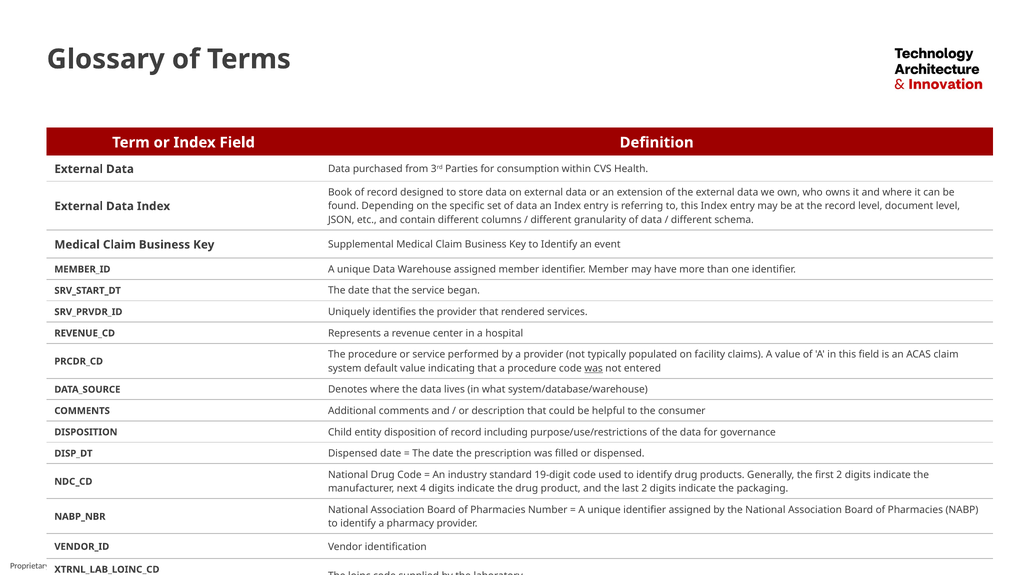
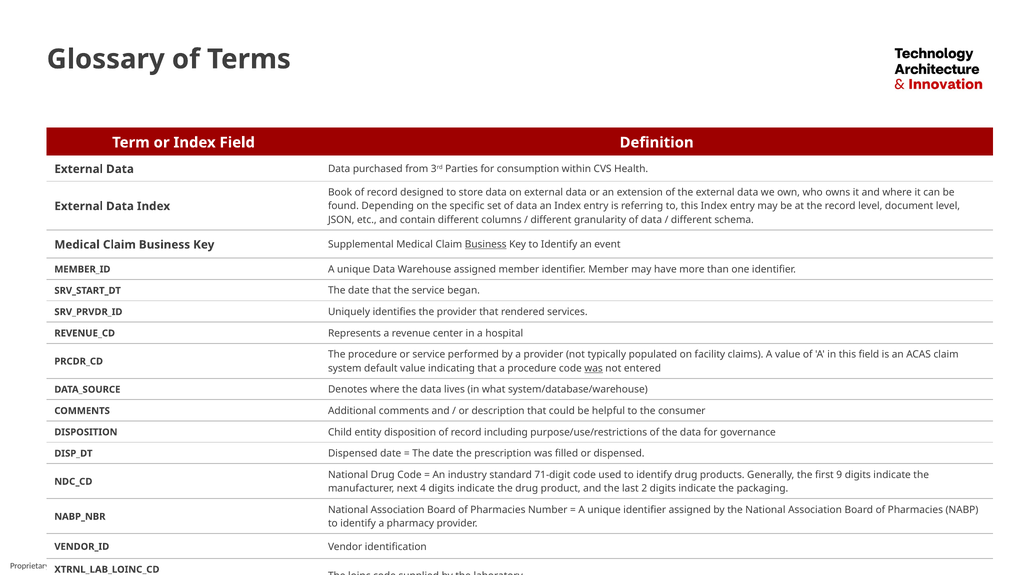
Business underline: none -> present (486, 244)
19-digit: 19-digit -> 71-digit (552, 474)
first 2: 2 -> 9 (839, 474)
